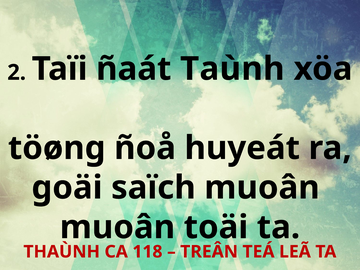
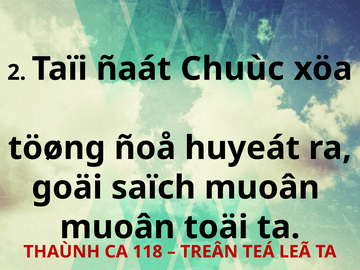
Taùnh: Taùnh -> Chuùc (232, 69)
